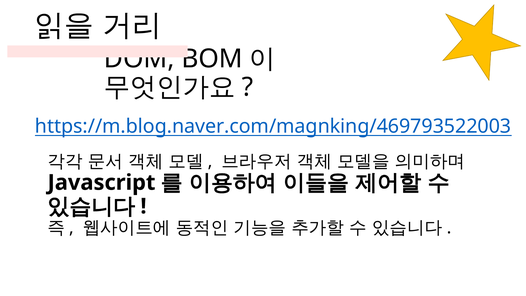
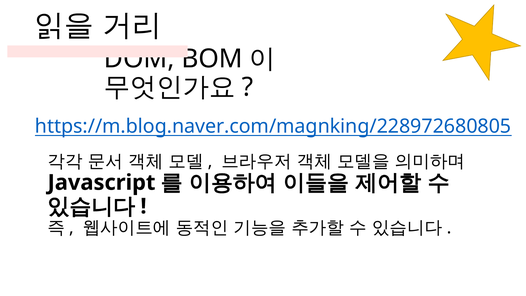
https://m.blog.naver.com/magnking/469793522003: https://m.blog.naver.com/magnking/469793522003 -> https://m.blog.naver.com/magnking/228972680805 (273, 126)
